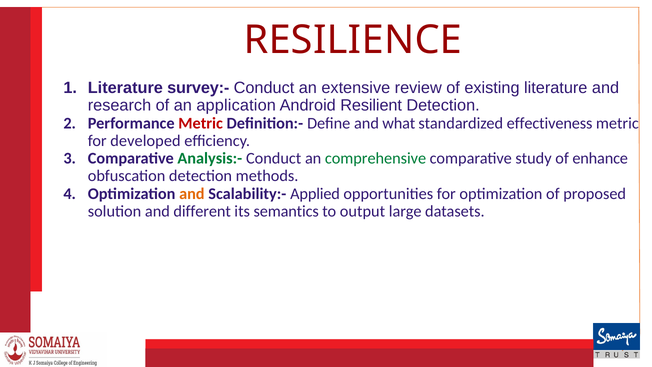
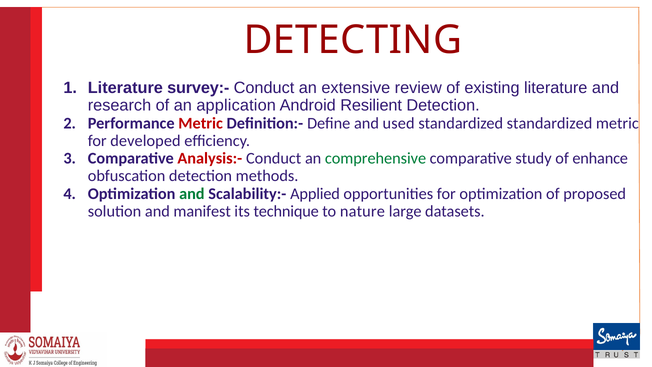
RESILIENCE: RESILIENCE -> DETECTING (353, 40)
what: what -> used (399, 123)
standardized effectiveness: effectiveness -> standardized (550, 123)
Analysis:- colour: green -> red (210, 158)
and colour: orange -> green (192, 194)
different: different -> manifest (202, 211)
semantics: semantics -> technique (286, 211)
output: output -> nature (362, 211)
